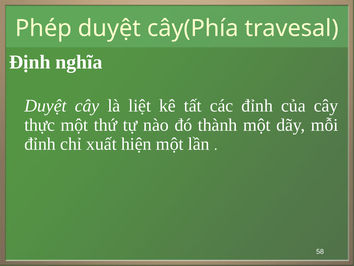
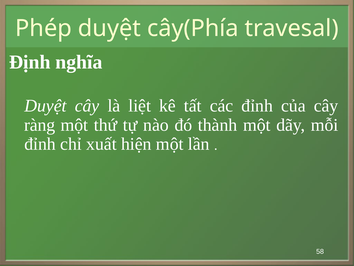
thực: thực -> ràng (40, 125)
